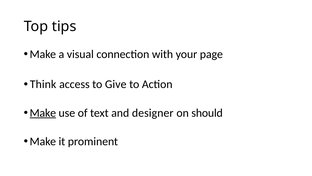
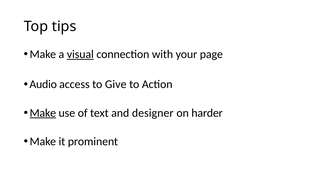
visual underline: none -> present (80, 54)
Think: Think -> Audio (43, 84)
should: should -> harder (207, 113)
